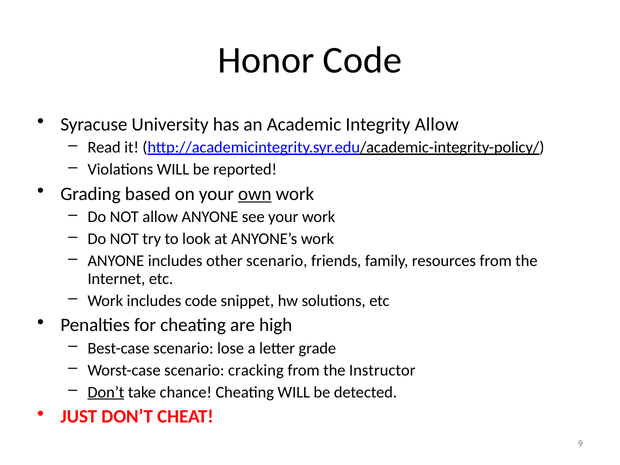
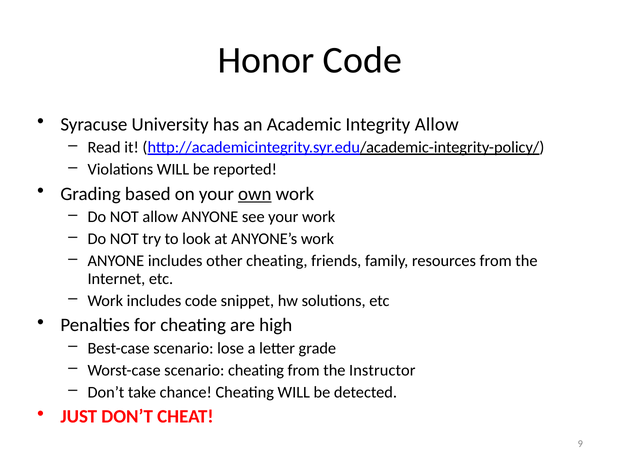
other scenario: scenario -> cheating (277, 261)
scenario cracking: cracking -> cheating (256, 370)
Don’t underline: present -> none (106, 392)
